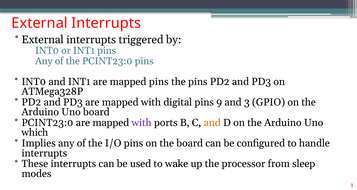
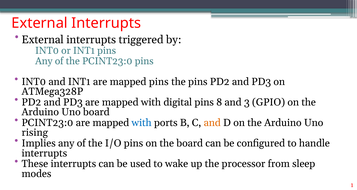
9: 9 -> 8 (219, 102)
with colour: purple -> blue (142, 123)
which: which -> rising (35, 132)
